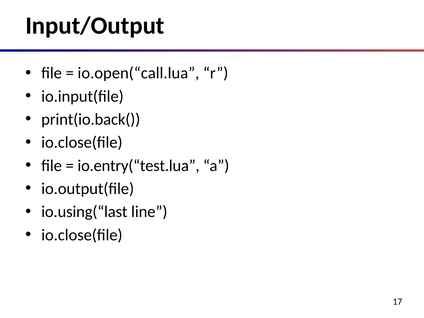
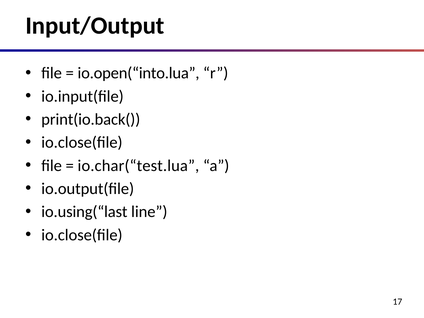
io.open(“call.lua: io.open(“call.lua -> io.open(“into.lua (139, 73)
io.entry(“test.lua: io.entry(“test.lua -> io.char(“test.lua (138, 166)
